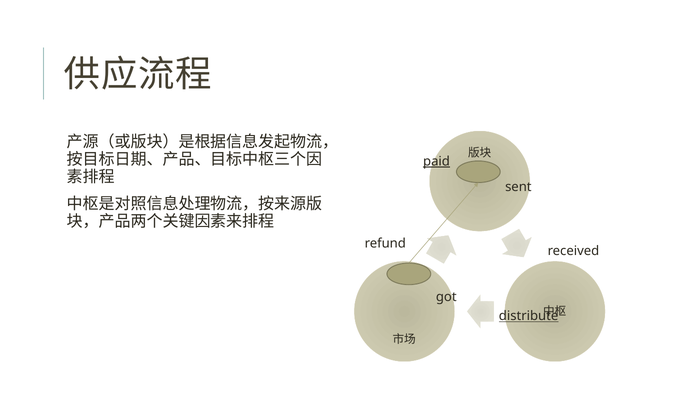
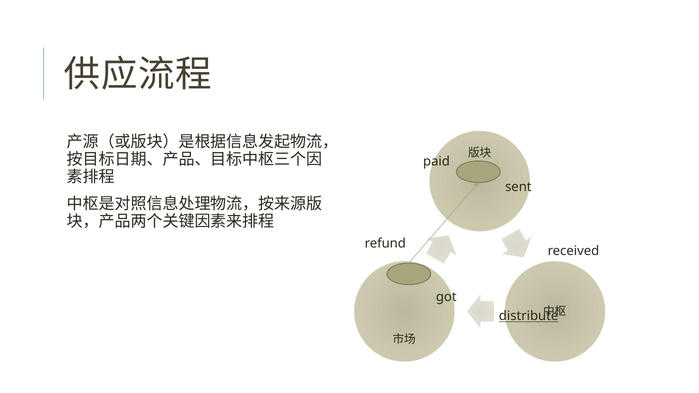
paid underline: present -> none (437, 161)
